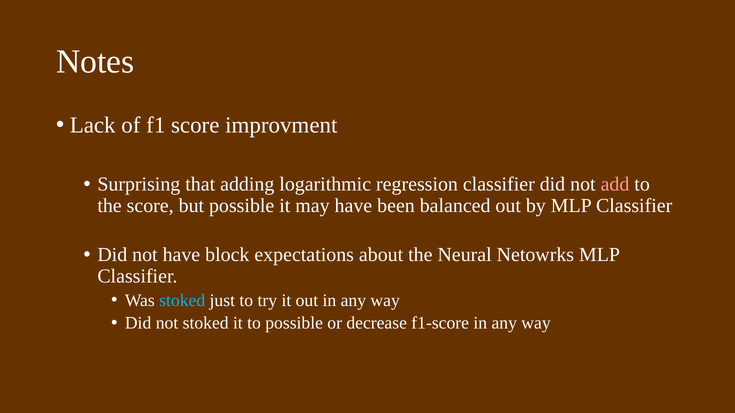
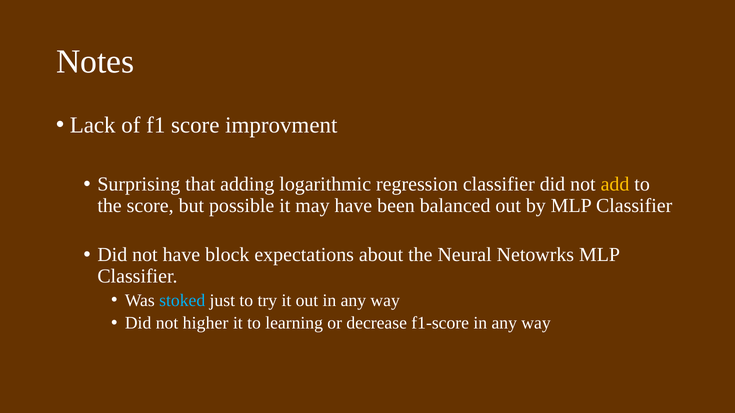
add colour: pink -> yellow (615, 185)
not stoked: stoked -> higher (206, 323)
to possible: possible -> learning (294, 323)
